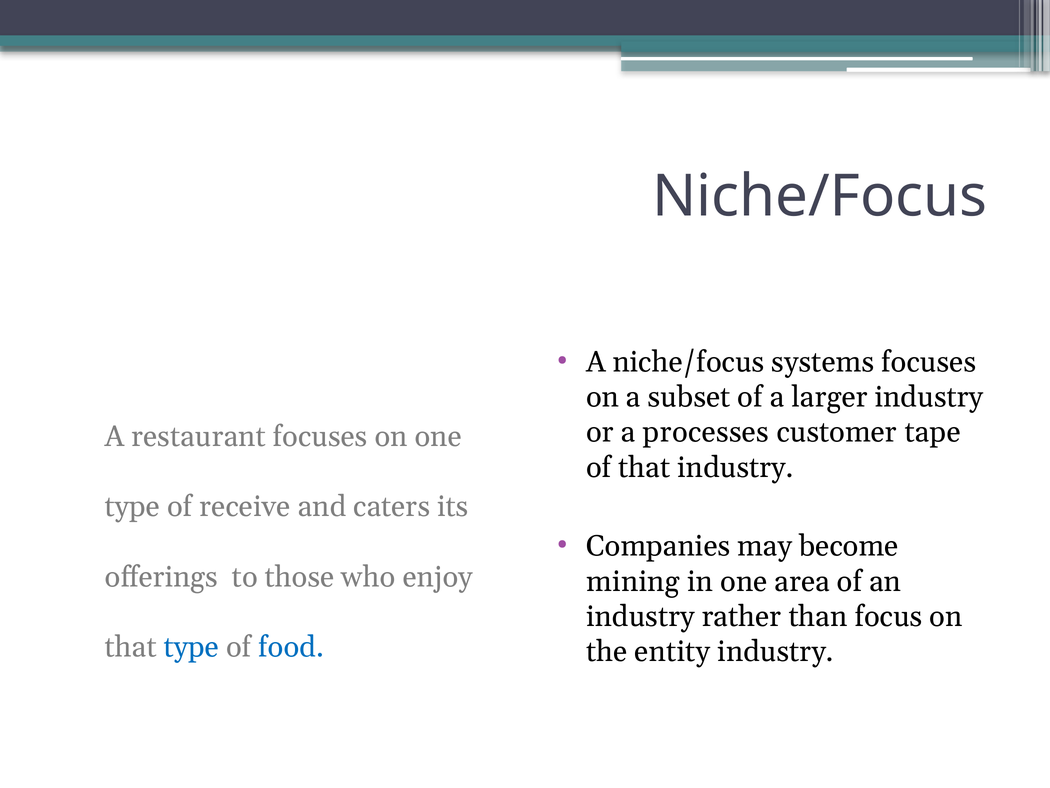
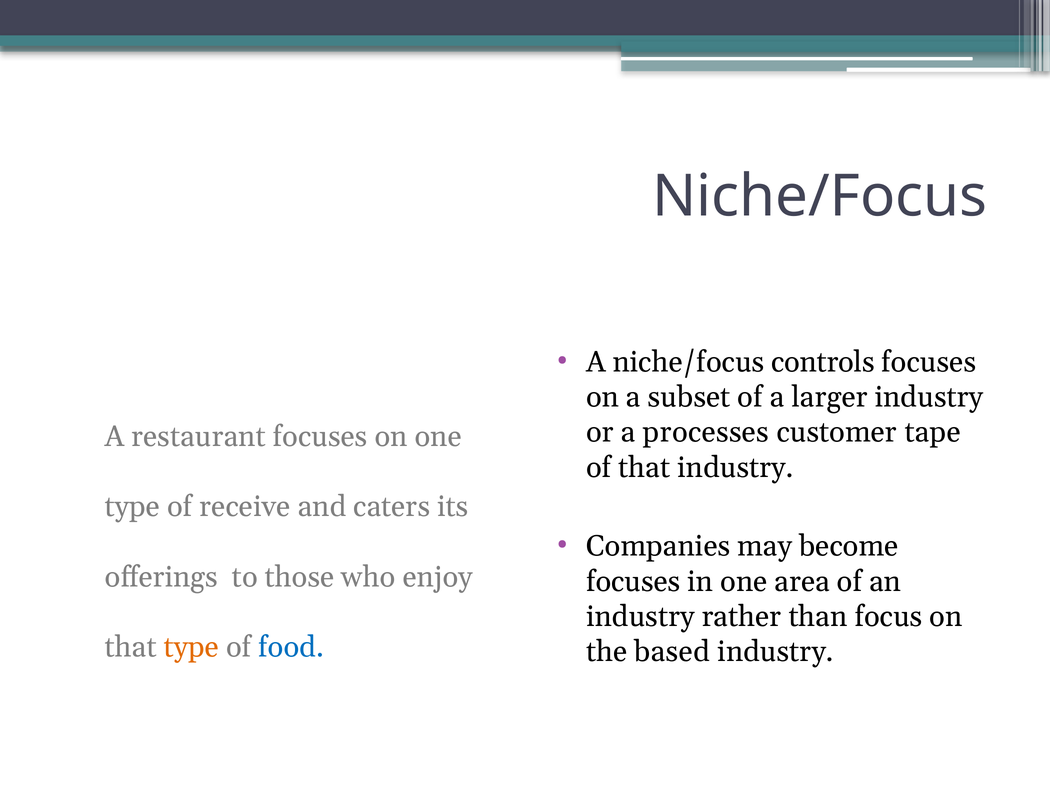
systems: systems -> controls (823, 362)
mining: mining -> focuses (633, 581)
type colour: blue -> orange (191, 647)
entity: entity -> based (672, 651)
